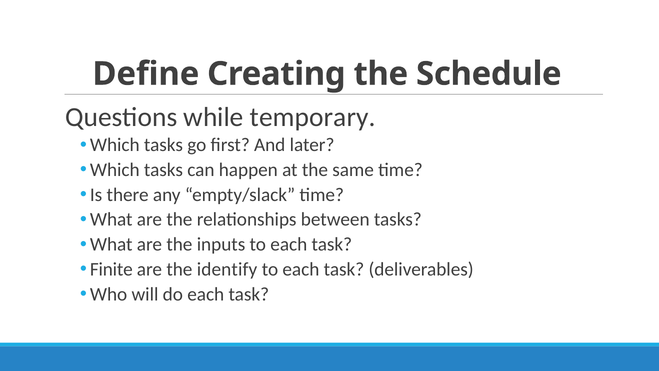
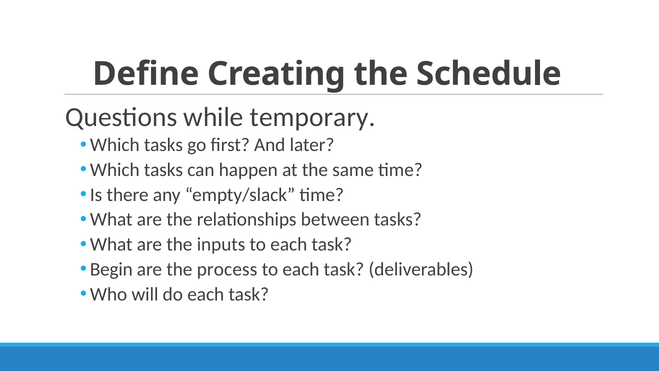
Finite: Finite -> Begin (111, 269)
identify: identify -> process (227, 269)
